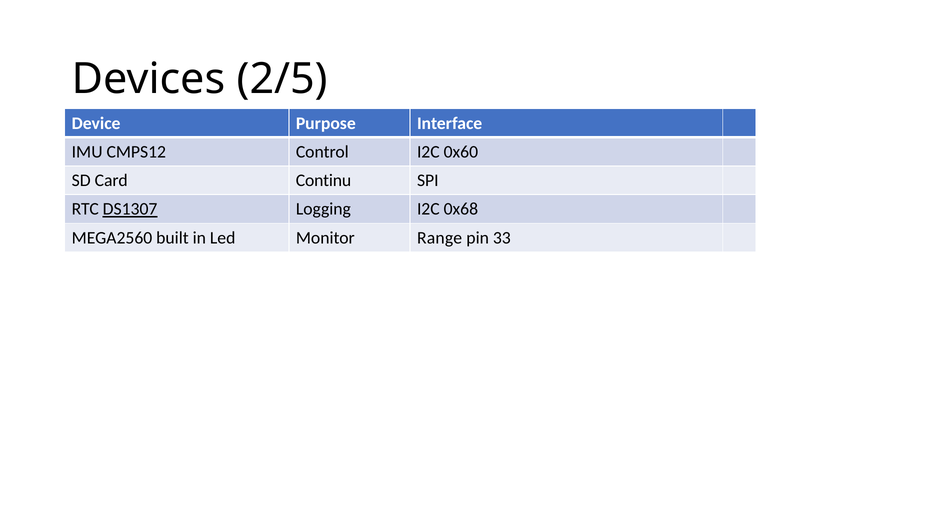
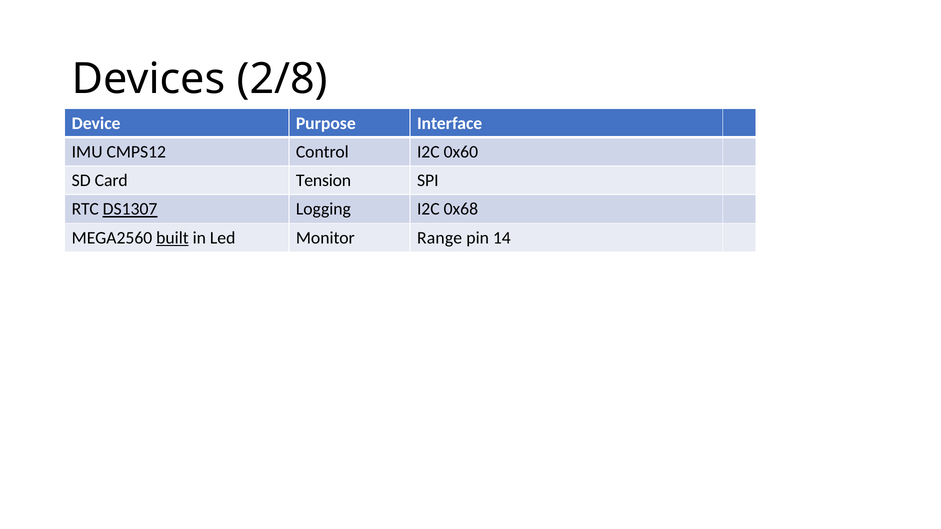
2/5: 2/5 -> 2/8 (282, 79)
Continu: Continu -> Tension (323, 181)
built underline: none -> present (172, 238)
33: 33 -> 14 (502, 238)
